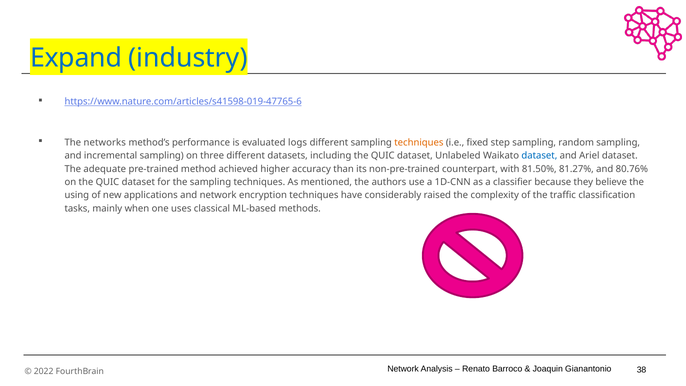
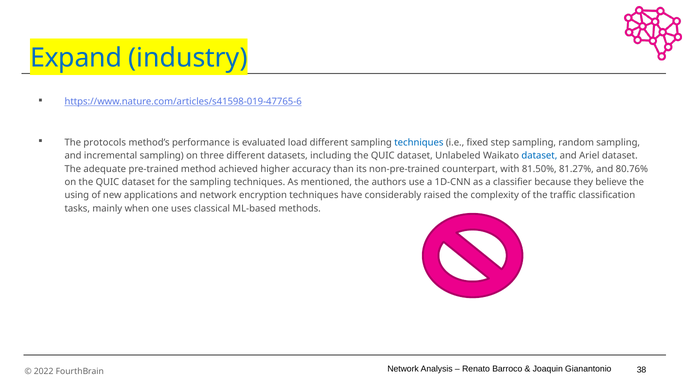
networks: networks -> protocols (105, 143)
logs: logs -> load (298, 143)
techniques colour: orange -> blue (419, 143)
